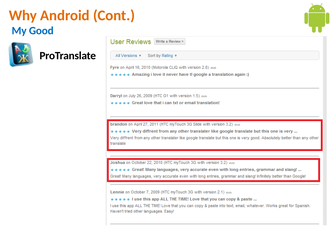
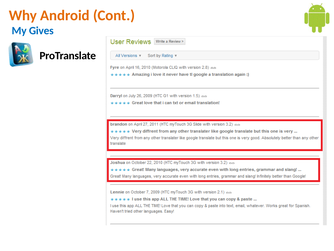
Good: Good -> Gives (41, 31)
